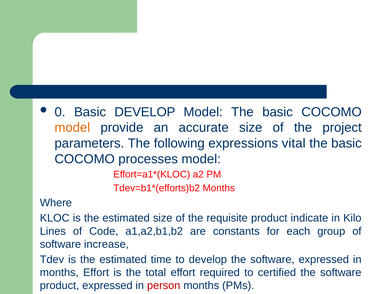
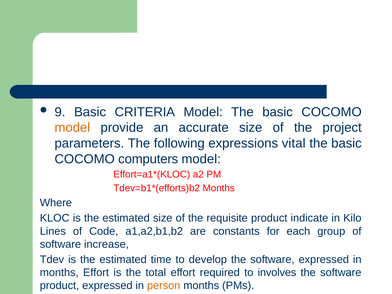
0: 0 -> 9 (60, 112)
Basic DEVELOP: DEVELOP -> CRITERIA (145, 112)
processes: processes -> computers (148, 159)
certified: certified -> involves (277, 273)
person colour: red -> orange (164, 286)
